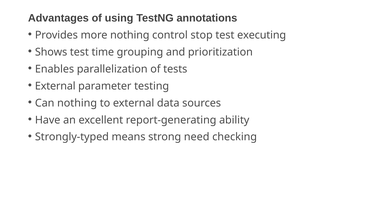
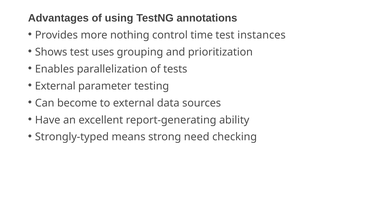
stop: stop -> time (202, 35)
executing: executing -> instances (262, 35)
time: time -> uses (103, 52)
Can nothing: nothing -> become (77, 103)
